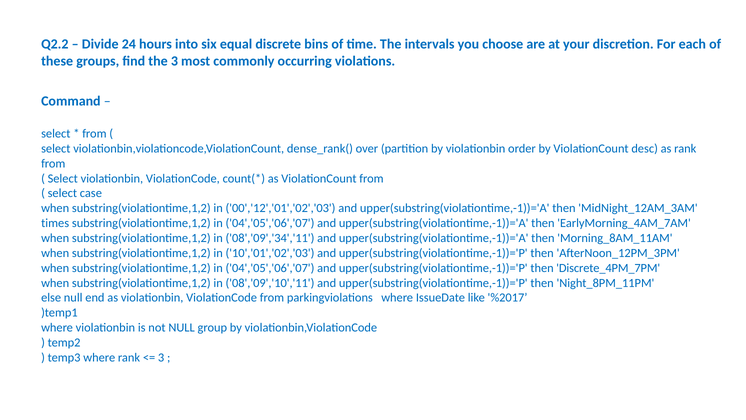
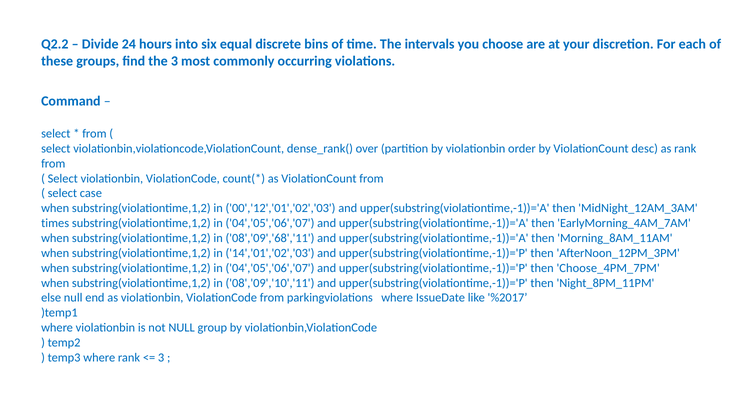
08','09','34','11: 08','09','34','11 -> 08','09','68','11 (270, 238)
10','01','02','03: 10','01','02','03 -> 14','01','02','03 (270, 253)
Discrete_4PM_7PM: Discrete_4PM_7PM -> Choose_4PM_7PM (608, 268)
